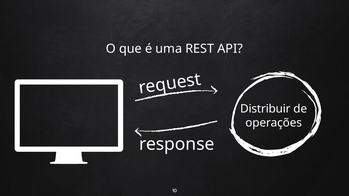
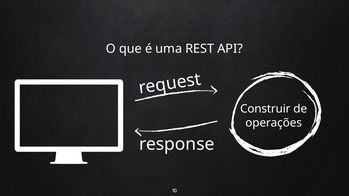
Distribuir: Distribuir -> Construir (265, 109)
